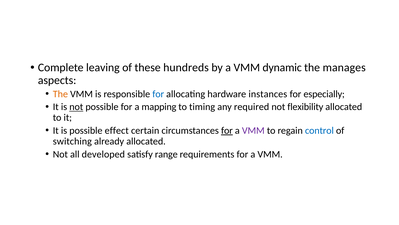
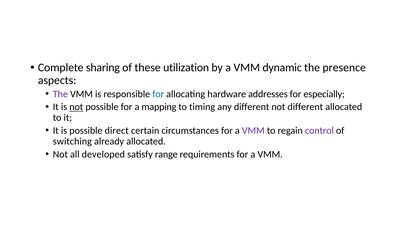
leaving: leaving -> sharing (103, 67)
hundreds: hundreds -> utilization (186, 67)
manages: manages -> presence (344, 67)
The colour: orange -> purple (60, 94)
instances: instances -> addresses (268, 94)
any required: required -> different (252, 107)
not flexibility: flexibility -> different (305, 107)
effect: effect -> direct (117, 130)
for underline: present -> none (227, 130)
control colour: blue -> purple (319, 130)
